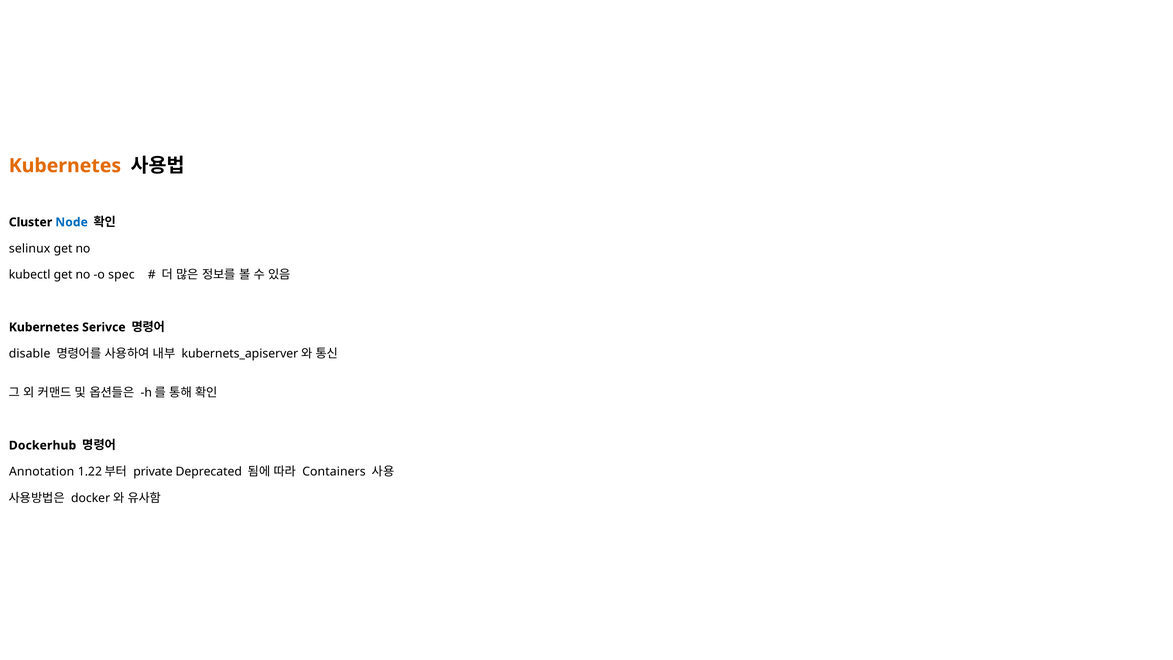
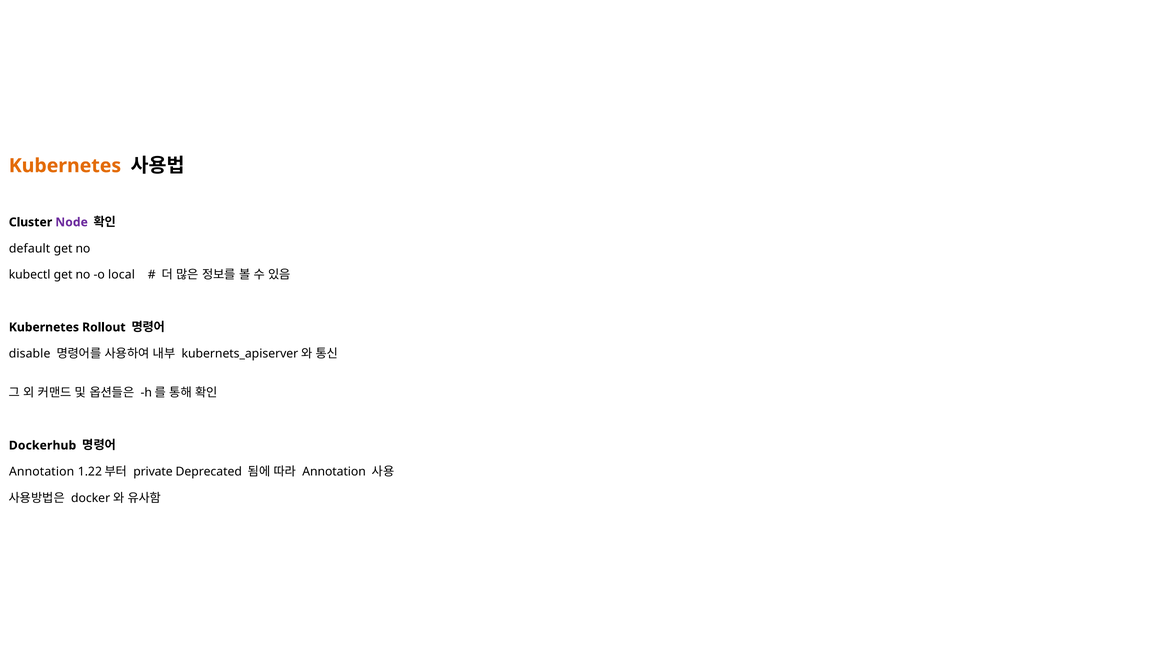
Node colour: blue -> purple (72, 222)
selinux: selinux -> default (30, 248)
spec: spec -> local (121, 275)
Serivce: Serivce -> Rollout (104, 327)
Containers: Containers -> Annotation (334, 472)
